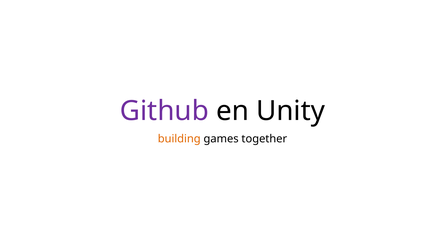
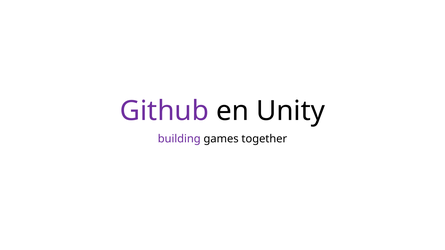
building colour: orange -> purple (179, 139)
